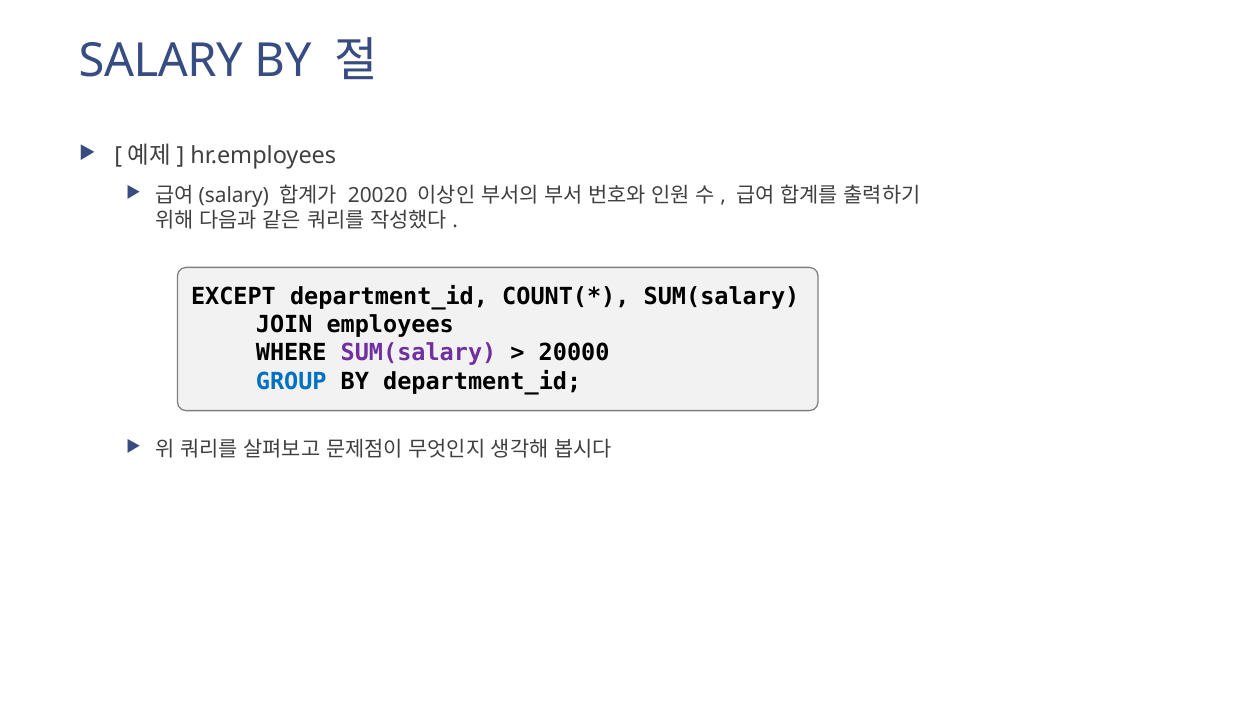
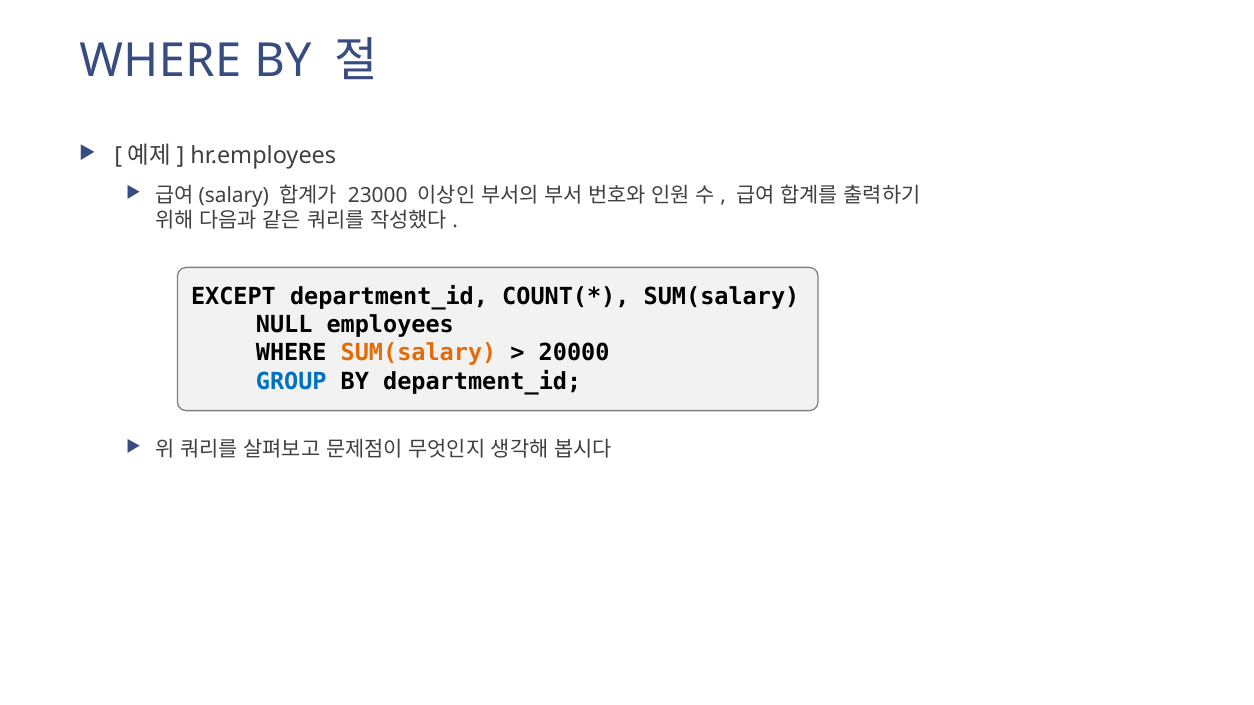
SALARY: SALARY -> WHERE (160, 61)
20020: 20020 -> 23000 (378, 196)
JOIN: JOIN -> NULL (284, 325)
SUM(salary colour: purple -> orange (419, 353)
